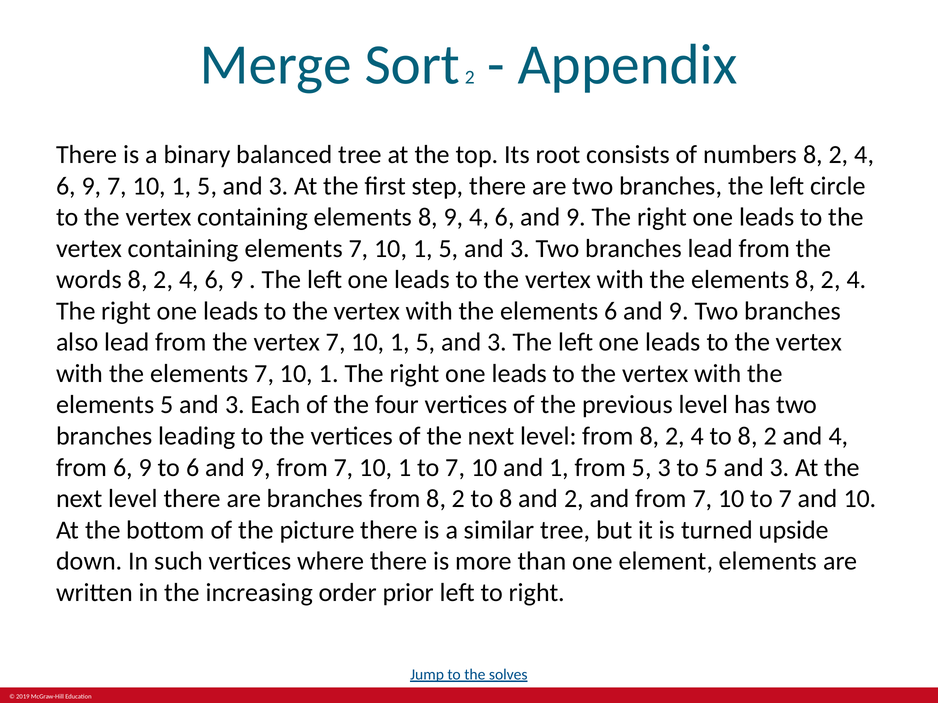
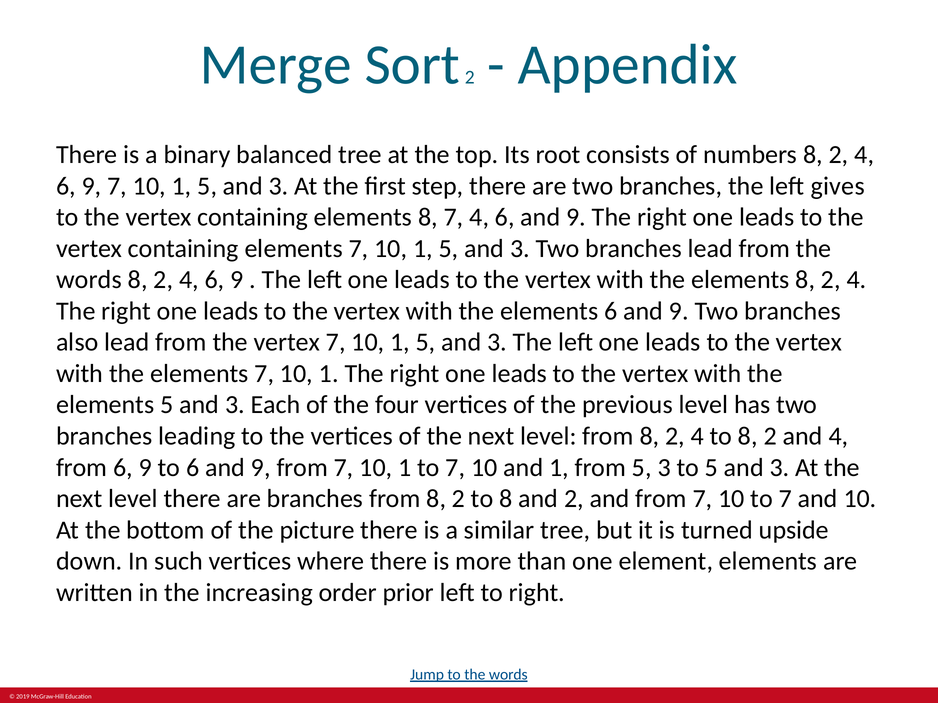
circle: circle -> gives (838, 186)
8 9: 9 -> 7 (454, 218)
to the solves: solves -> words (508, 675)
